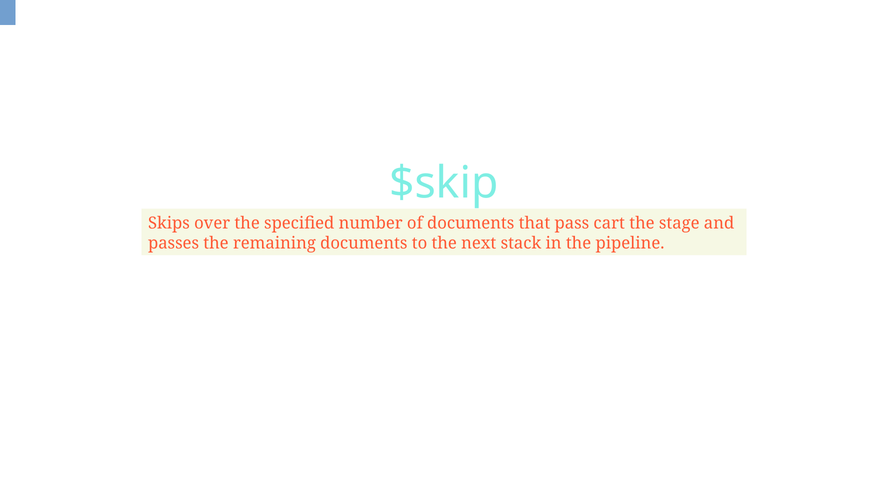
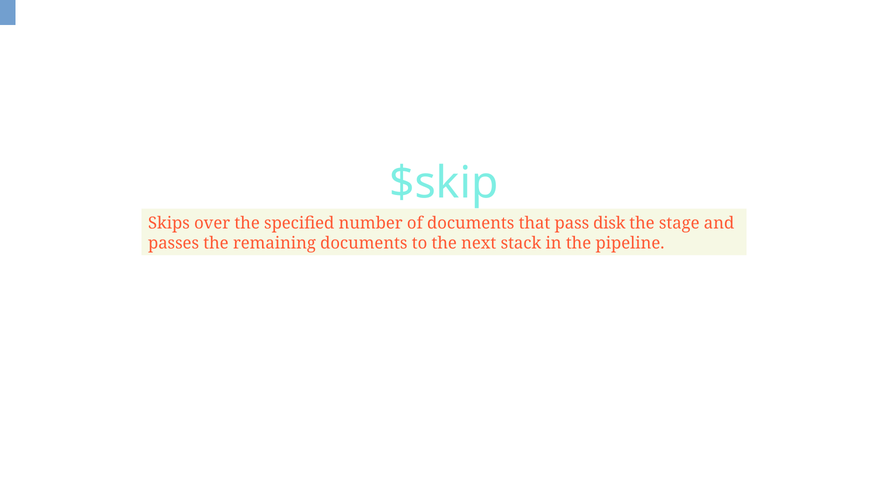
cart: cart -> disk (609, 223)
